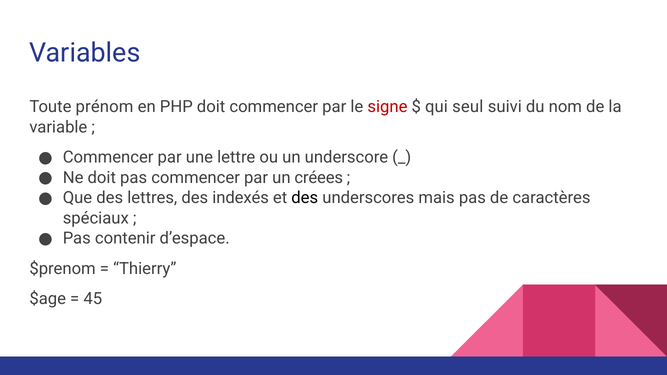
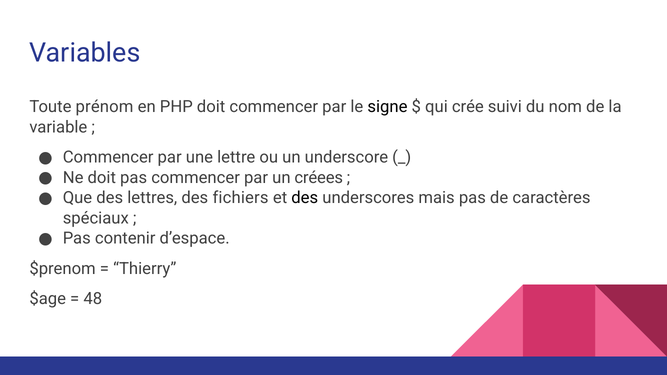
signe colour: red -> black (387, 107)
seul: seul -> crée (468, 107)
indexés: indexés -> fichiers (241, 198)
45: 45 -> 48 (93, 299)
